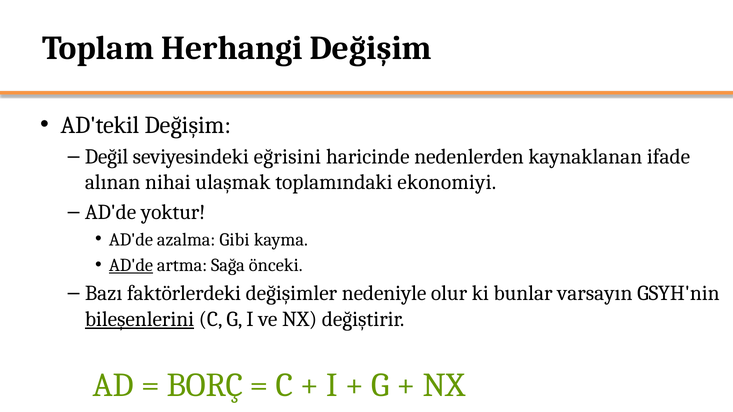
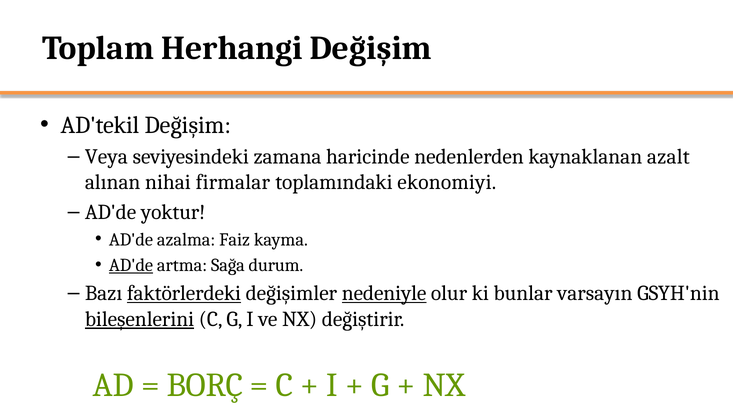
Değil: Değil -> Veya (106, 157)
eğrisini: eğrisini -> zamana (288, 157)
ifade: ifade -> azalt (668, 157)
ulaşmak: ulaşmak -> firmalar (233, 182)
Gibi: Gibi -> Faiz (235, 240)
önceki: önceki -> durum (276, 265)
faktörlerdeki underline: none -> present (184, 294)
nedeniyle underline: none -> present (384, 294)
